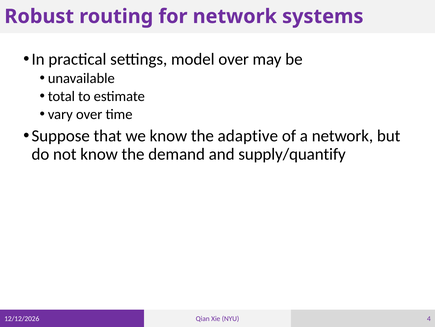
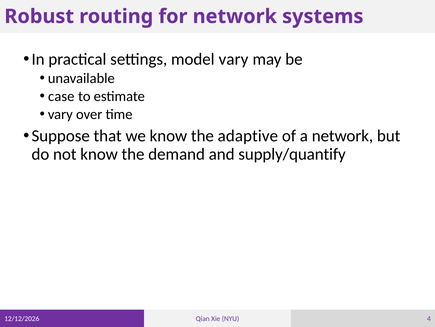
model over: over -> vary (233, 59)
total: total -> case (61, 96)
